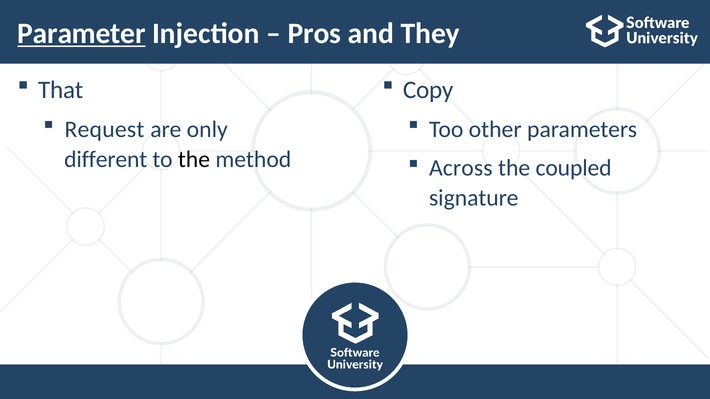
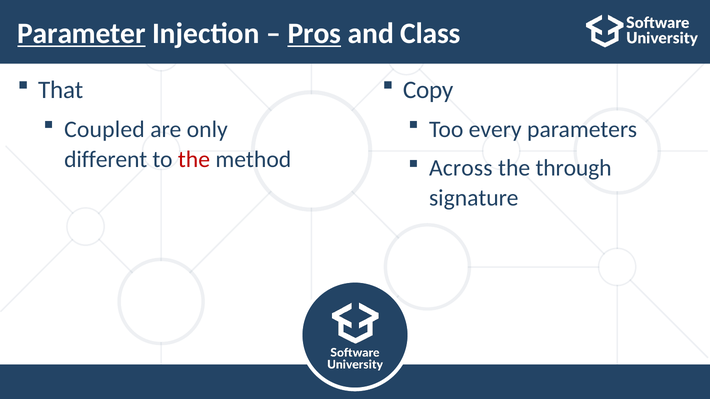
Pros underline: none -> present (314, 34)
They: They -> Class (430, 34)
Request: Request -> Coupled (104, 130)
other: other -> every (495, 130)
the colour: black -> red (194, 159)
coupled: coupled -> through (574, 168)
